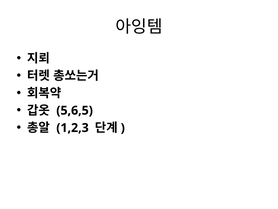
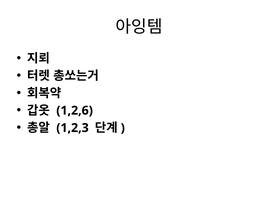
5,6,5: 5,6,5 -> 1,2,6 (75, 110)
